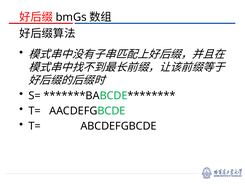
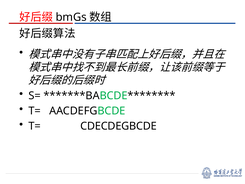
ABCDEFGBCDE: ABCDEFGBCDE -> CDECDEGBCDE (119, 126)
